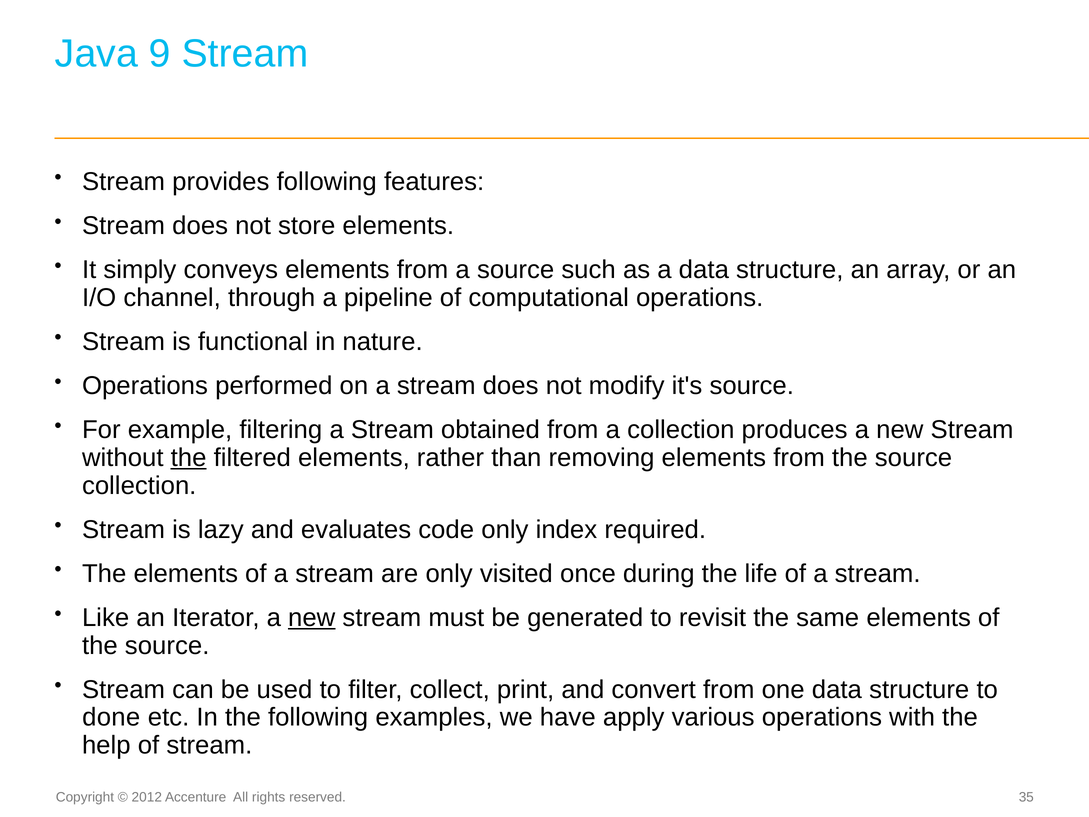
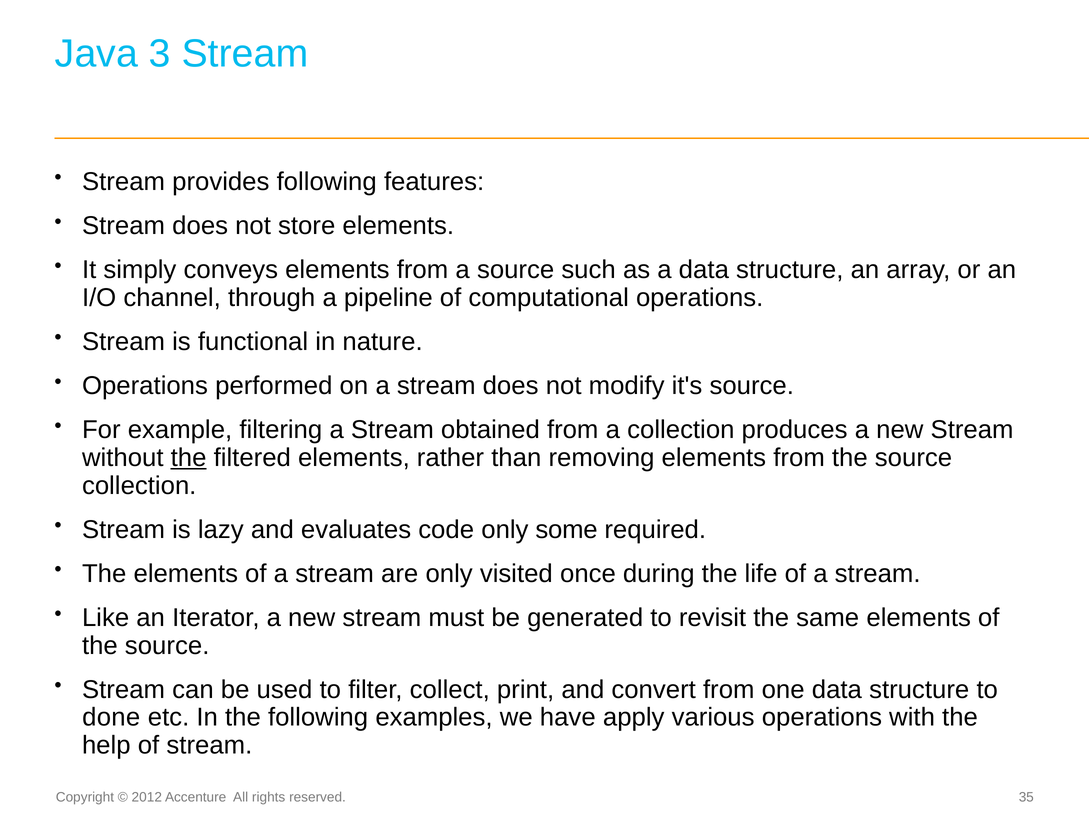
9: 9 -> 3 (160, 54)
index: index -> some (567, 529)
new underline: present -> none (312, 618)
